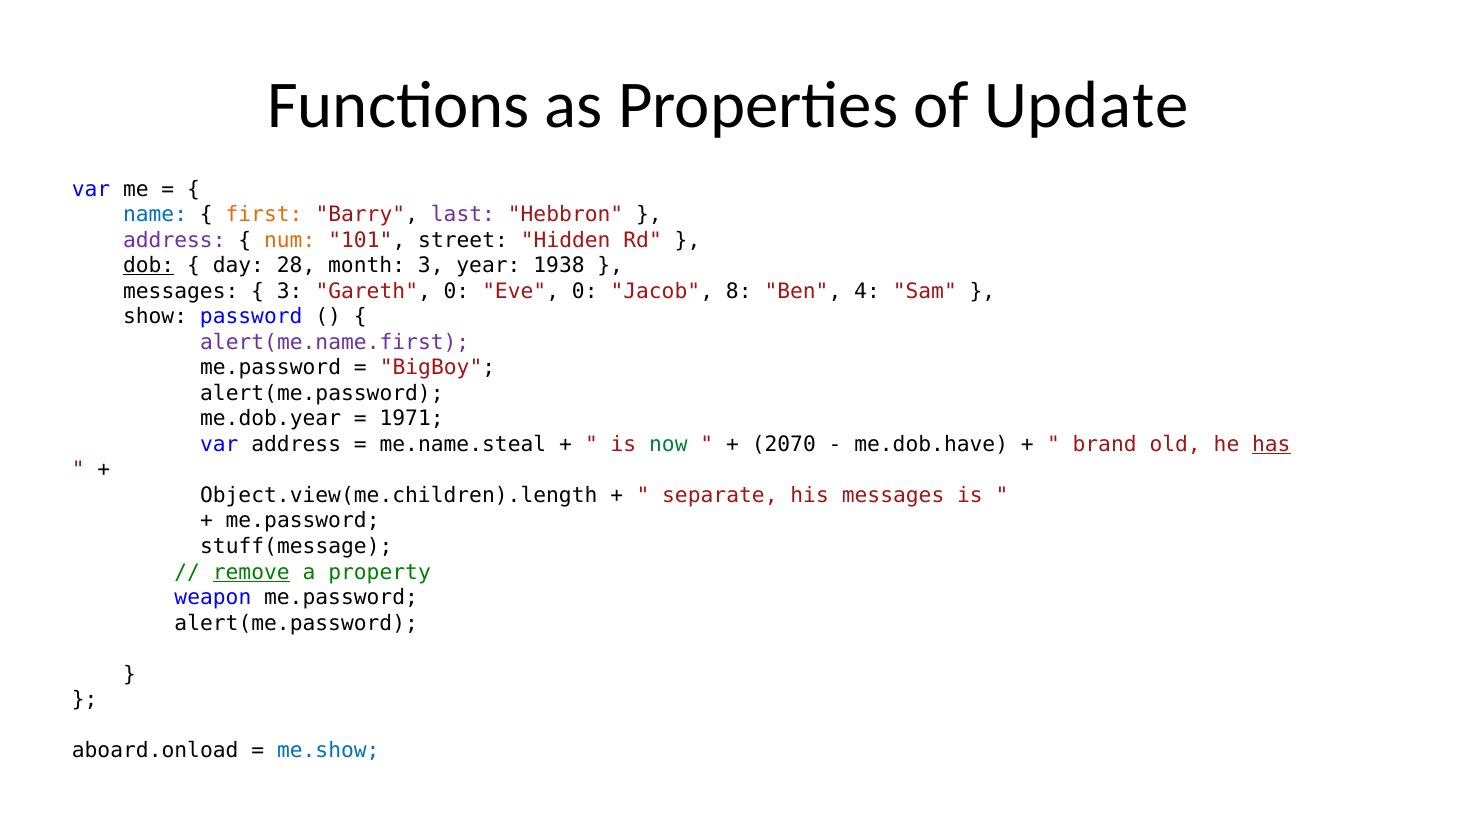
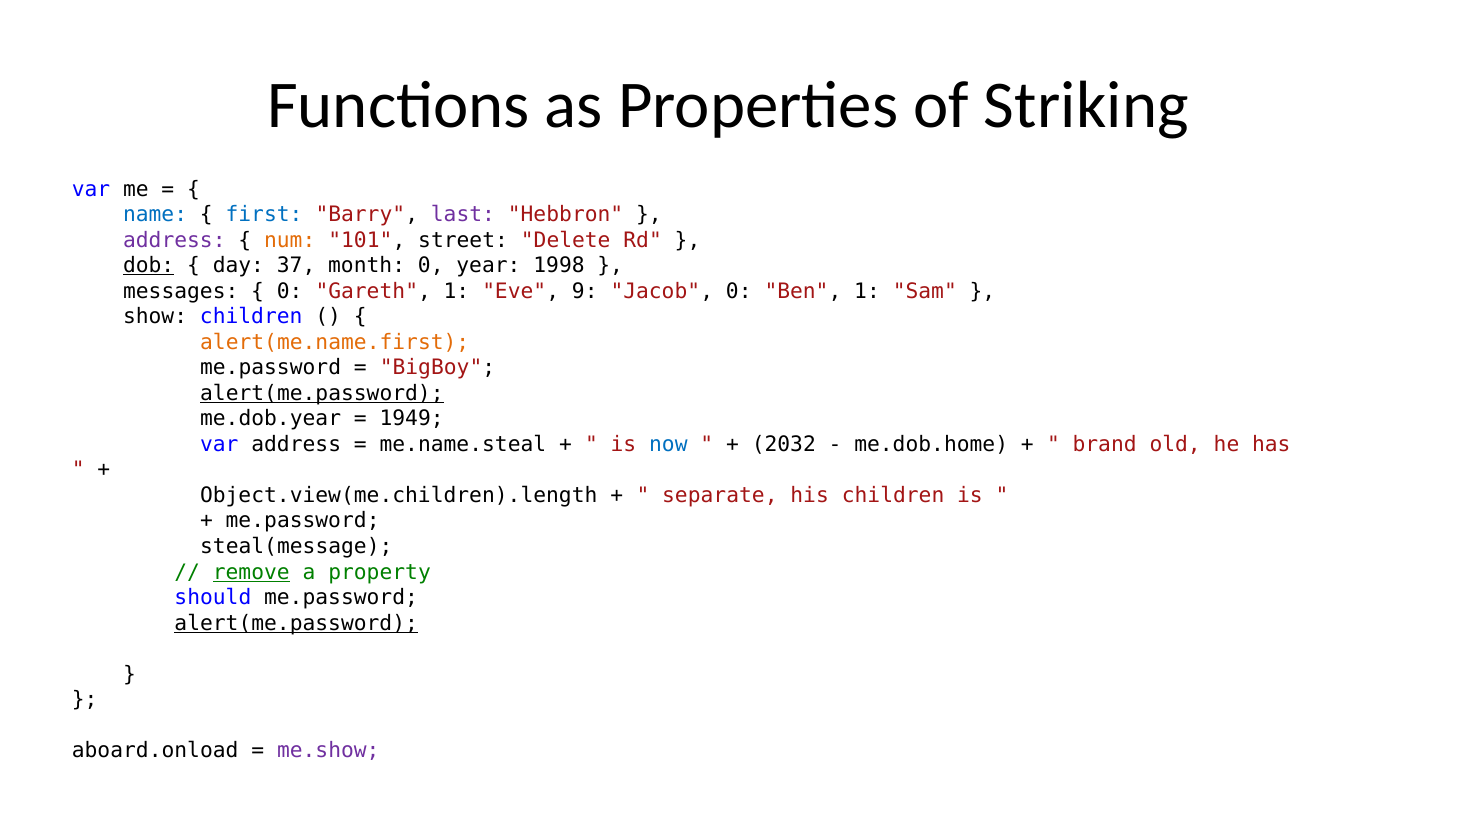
Update: Update -> Striking (1087, 106)
first colour: orange -> blue (264, 215)
Hidden: Hidden -> Delete (566, 240)
28: 28 -> 37 (296, 266)
month 3: 3 -> 0 (431, 266)
1938: 1938 -> 1998 (559, 266)
3: 3 -> 0 (290, 291)
Gareth 0: 0 -> 1 (456, 291)
Eve 0: 0 -> 9 (585, 291)
Jacob 8: 8 -> 0 (739, 291)
Ben 4: 4 -> 1 (867, 291)
show password: password -> children (251, 317)
alert(me.name.first colour: purple -> orange (335, 342)
alert(me.password underline: none -> present (322, 393)
1971: 1971 -> 1949 (412, 419)
now colour: green -> blue (668, 444)
2070: 2070 -> 2032 (784, 444)
me.dob.have: me.dob.have -> me.dob.home (931, 444)
has underline: present -> none (1271, 444)
his messages: messages -> children (893, 496)
stuff(message: stuff(message -> steal(message (296, 547)
weapon: weapon -> should (213, 598)
alert(me.password underline: none -> present (296, 623)
me.show colour: blue -> purple (328, 751)
